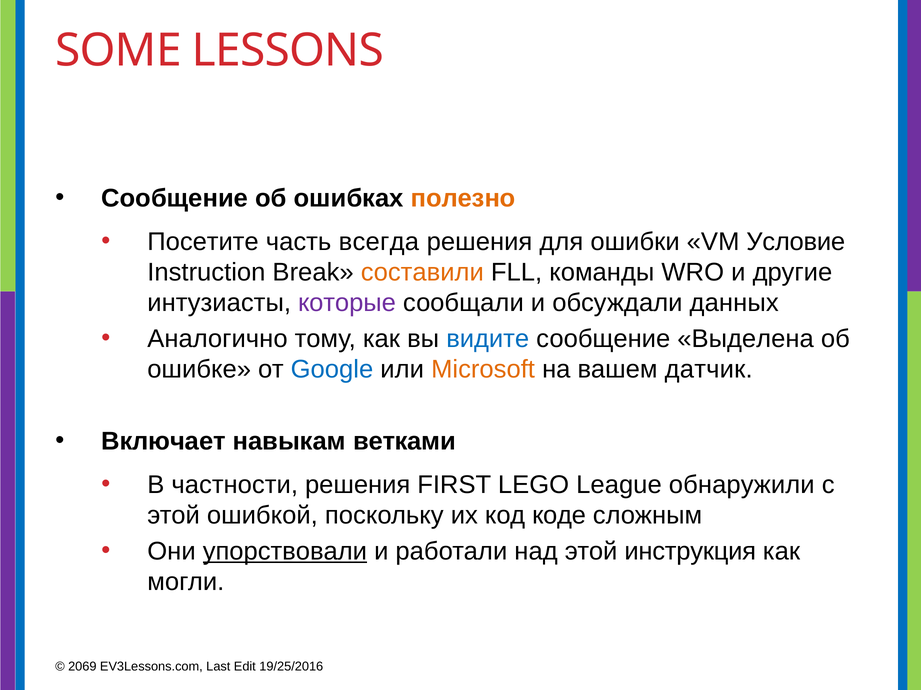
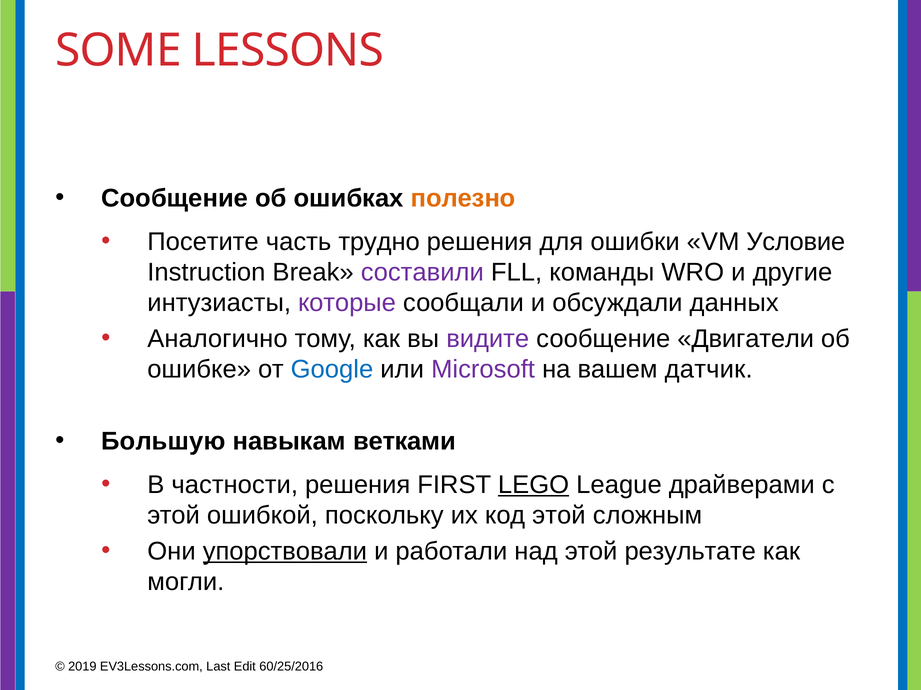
всегда: всегда -> трудно (379, 242)
составили colour: orange -> purple (422, 273)
видите colour: blue -> purple (488, 339)
Выделена: Выделена -> Двигатели (746, 339)
Microsoft colour: orange -> purple (483, 370)
Включает: Включает -> Большую (163, 442)
LEGO underline: none -> present (534, 485)
обнаружили: обнаружили -> драйверами (742, 485)
код коде: коде -> этой (559, 516)
инструкция: инструкция -> результате (690, 552)
2069: 2069 -> 2019 (82, 667)
19/25/2016: 19/25/2016 -> 60/25/2016 (291, 667)
